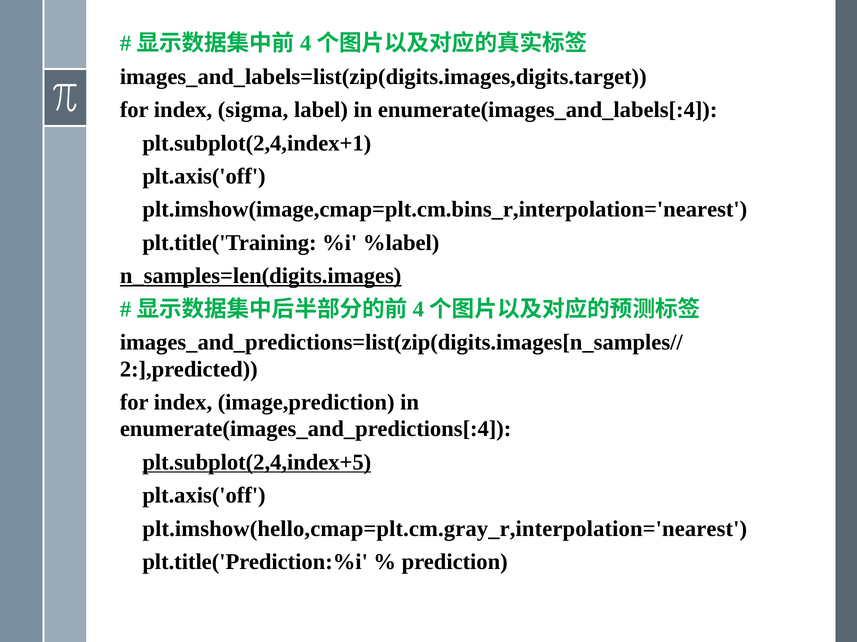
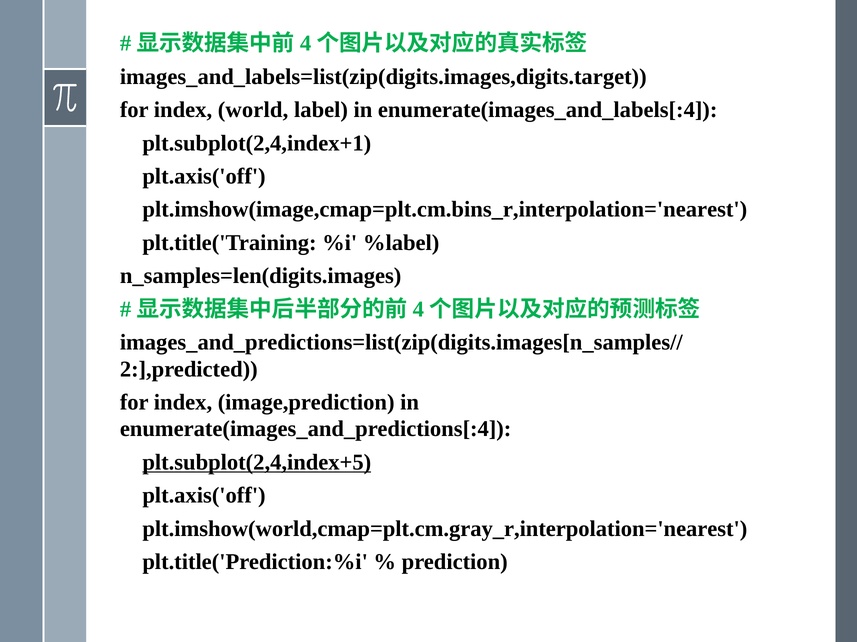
sigma: sigma -> world (253, 110)
n_samples=len(digits.images underline: present -> none (261, 276)
plt.imshow(hello,cmap=plt.cm.gray_r,interpolation='nearest: plt.imshow(hello,cmap=plt.cm.gray_r,interpolation='nearest -> plt.imshow(world,cmap=plt.cm.gray_r,interpolation='nearest (445, 529)
